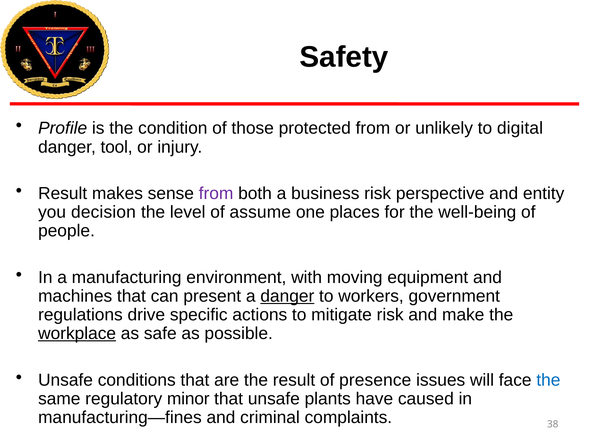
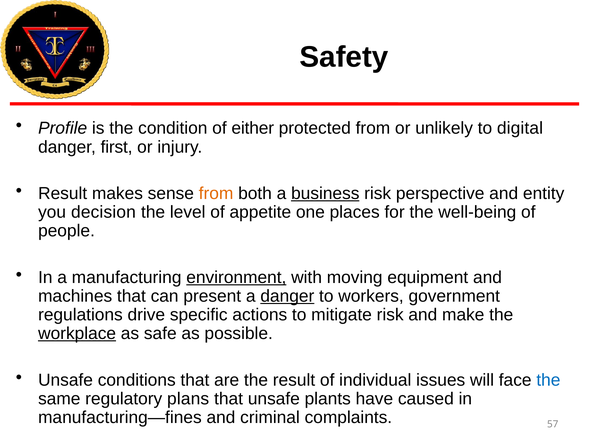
those: those -> either (253, 128)
tool: tool -> first (117, 147)
from colour: purple -> orange (216, 194)
business underline: none -> present (325, 194)
assume: assume -> appetite (260, 212)
environment underline: none -> present (236, 278)
presence: presence -> individual (375, 380)
minor: minor -> plans (188, 399)
38: 38 -> 57 (553, 425)
